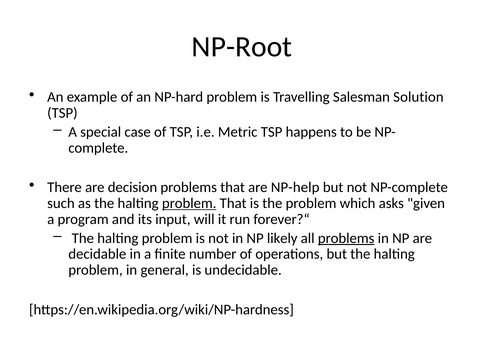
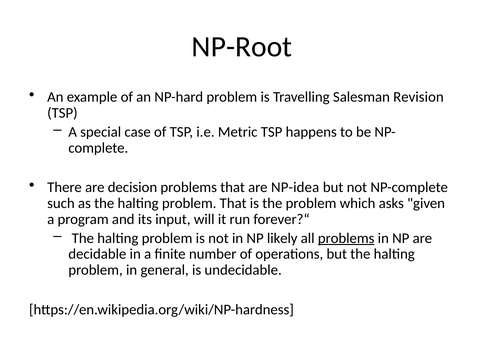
Solution: Solution -> Revision (418, 97)
NP-help: NP-help -> NP-idea (295, 187)
problem underline: present -> none (189, 203)
